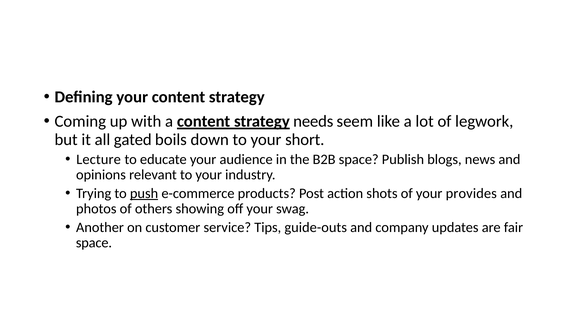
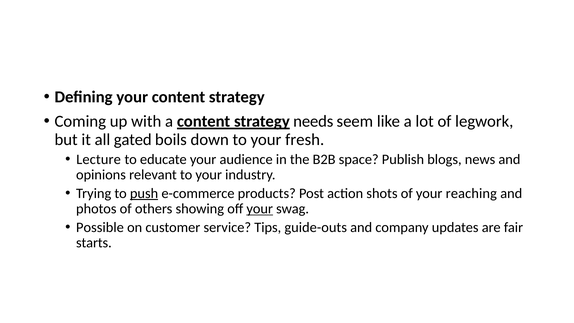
short: short -> fresh (305, 140)
provides: provides -> reaching (471, 193)
your underline: none -> present (260, 209)
Another: Another -> Possible (100, 227)
space: space -> starts (94, 243)
